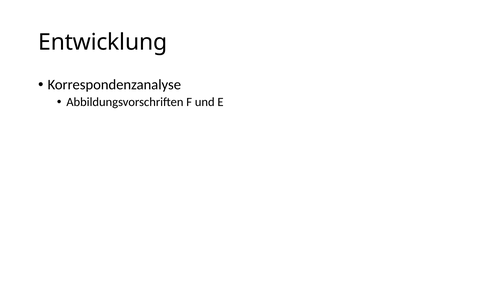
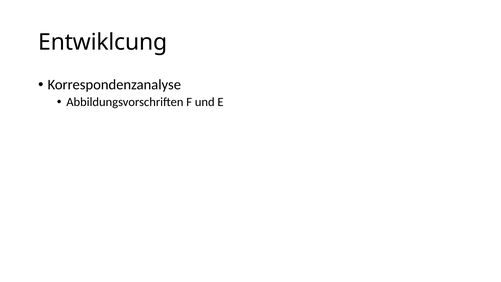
Entwicklung: Entwicklung -> Entwiklcung (103, 42)
